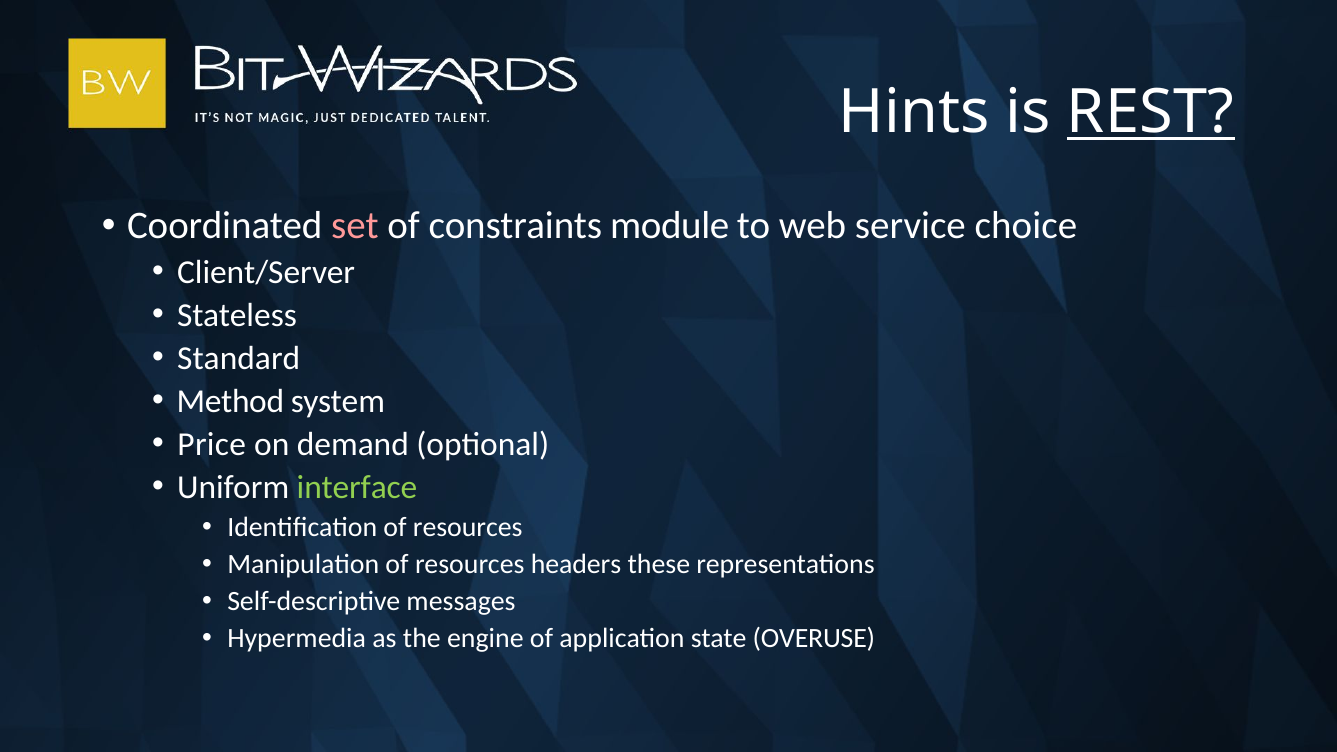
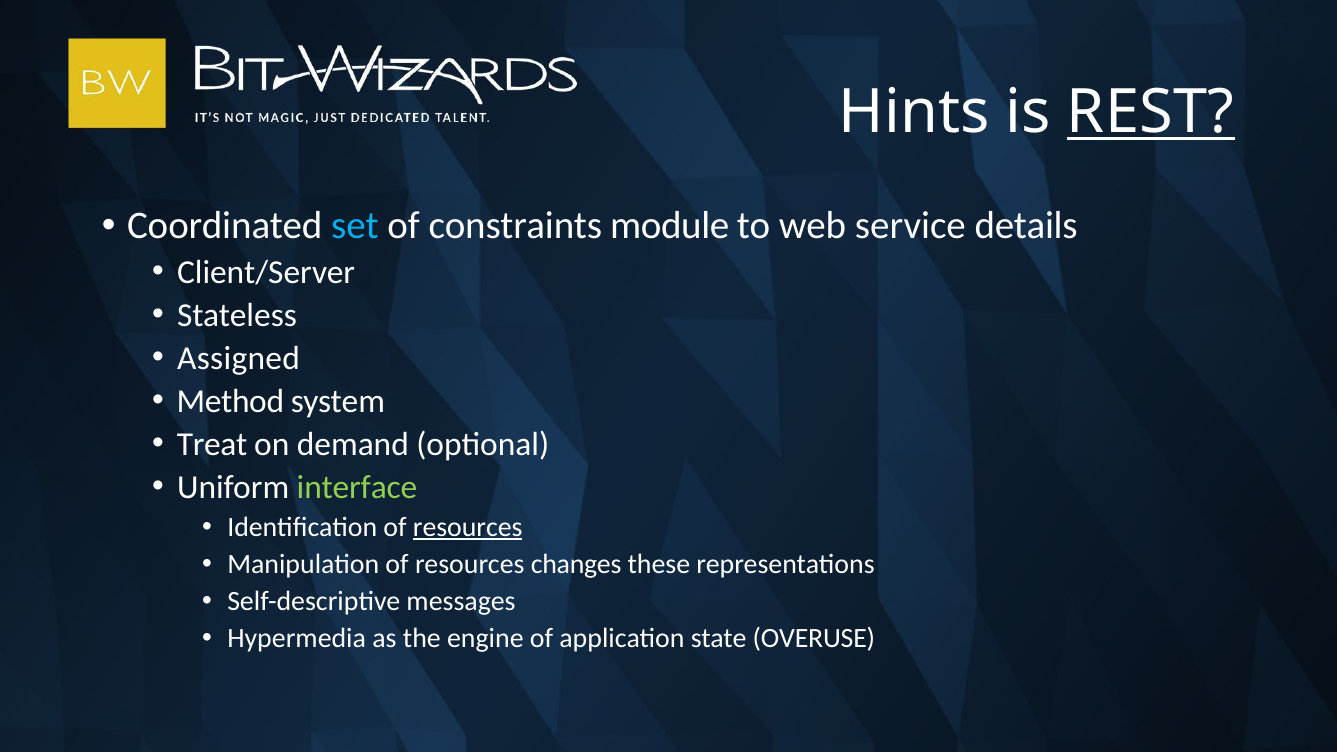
set colour: pink -> light blue (355, 226)
choice: choice -> details (1026, 226)
Standard: Standard -> Assigned (239, 358)
Price: Price -> Treat (212, 444)
resources underline: none -> present (468, 527)
headers: headers -> changes (576, 564)
